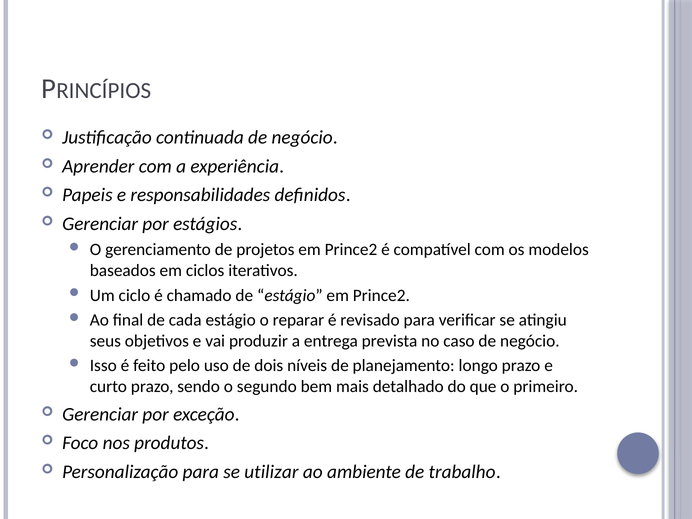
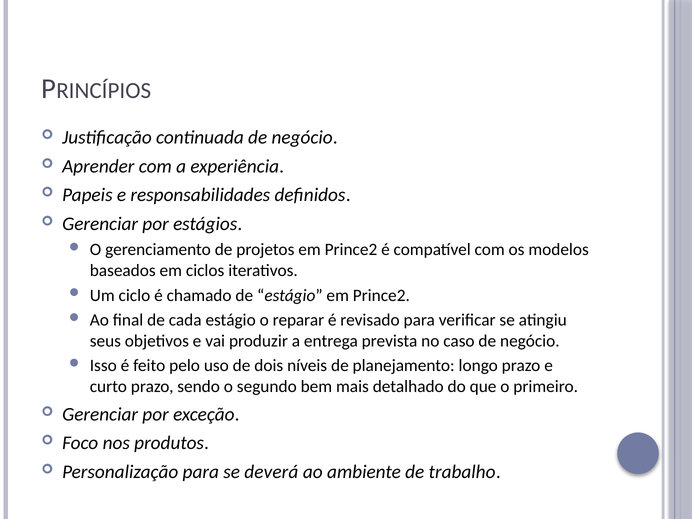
utilizar: utilizar -> deverá (271, 472)
